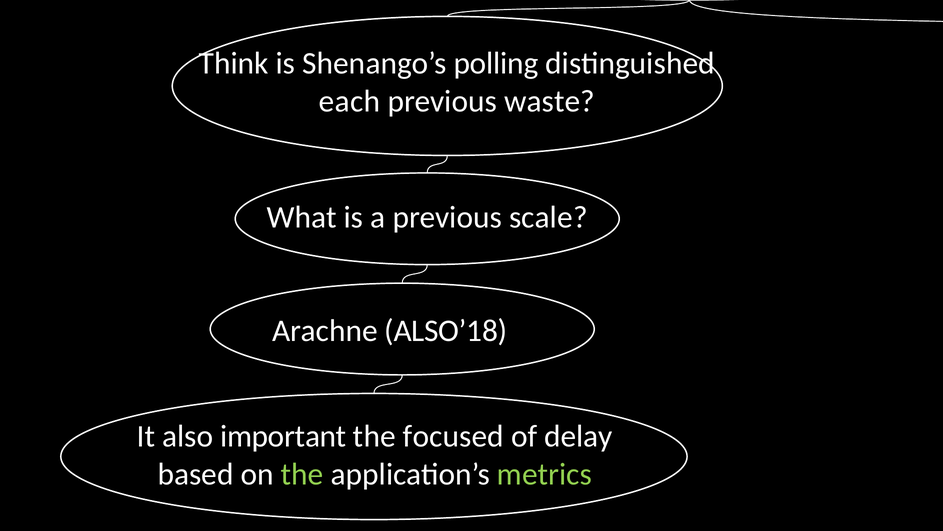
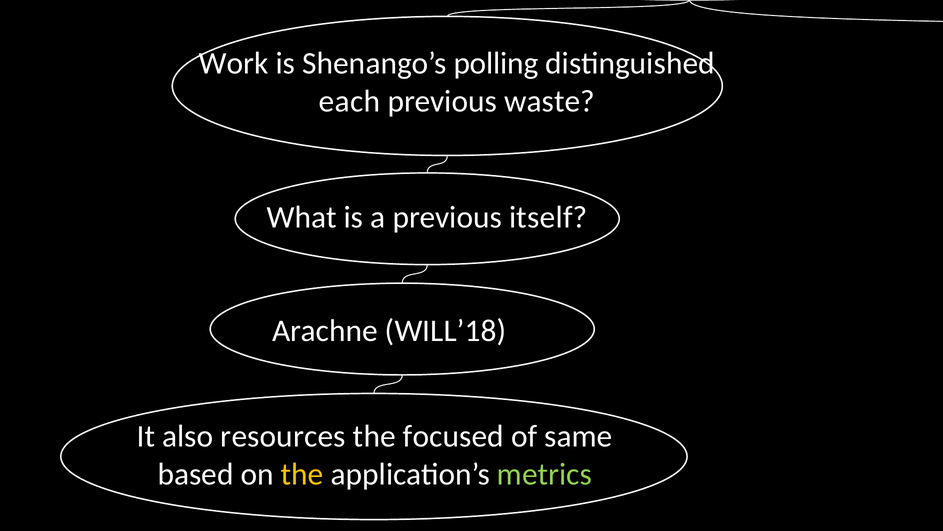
Think: Think -> Work (234, 63)
scale: scale -> itself (548, 217)
ALSO’18: ALSO’18 -> WILL’18 (446, 330)
important: important -> resources (283, 436)
delay: delay -> same (578, 436)
the colour: light green -> yellow (302, 474)
